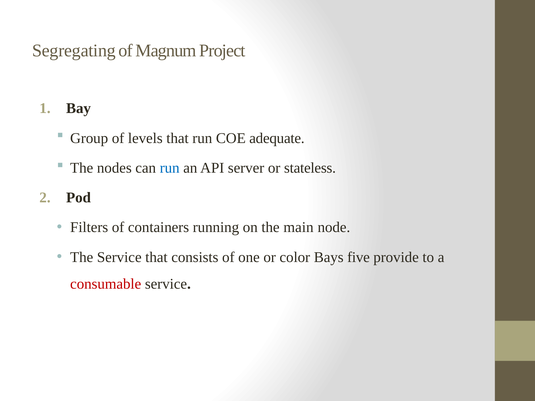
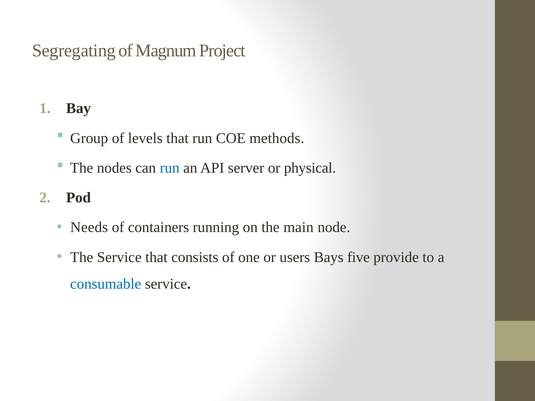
adequate: adequate -> methods (277, 138)
stateless: stateless -> physical (310, 168)
Filters: Filters -> Needs (89, 228)
color: color -> users (295, 257)
consumable colour: red -> blue (106, 284)
